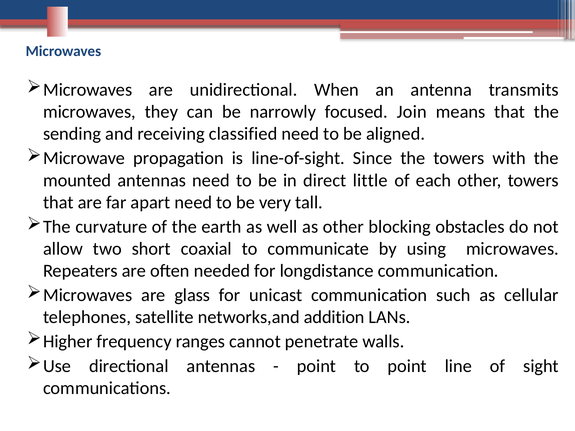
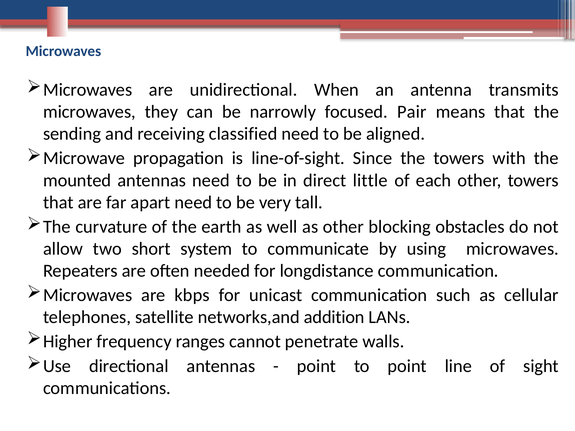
Join: Join -> Pair (412, 112)
coaxial: coaxial -> system (206, 249)
glass: glass -> kbps (192, 295)
